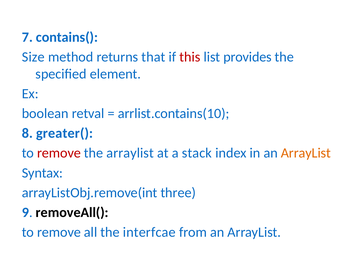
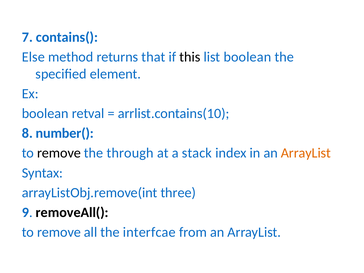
Size: Size -> Else (33, 57)
this colour: red -> black (190, 57)
list provides: provides -> boolean (247, 57)
greater(: greater( -> number( (65, 133)
remove colour: red -> black (59, 153)
the arraylist: arraylist -> through (130, 153)
